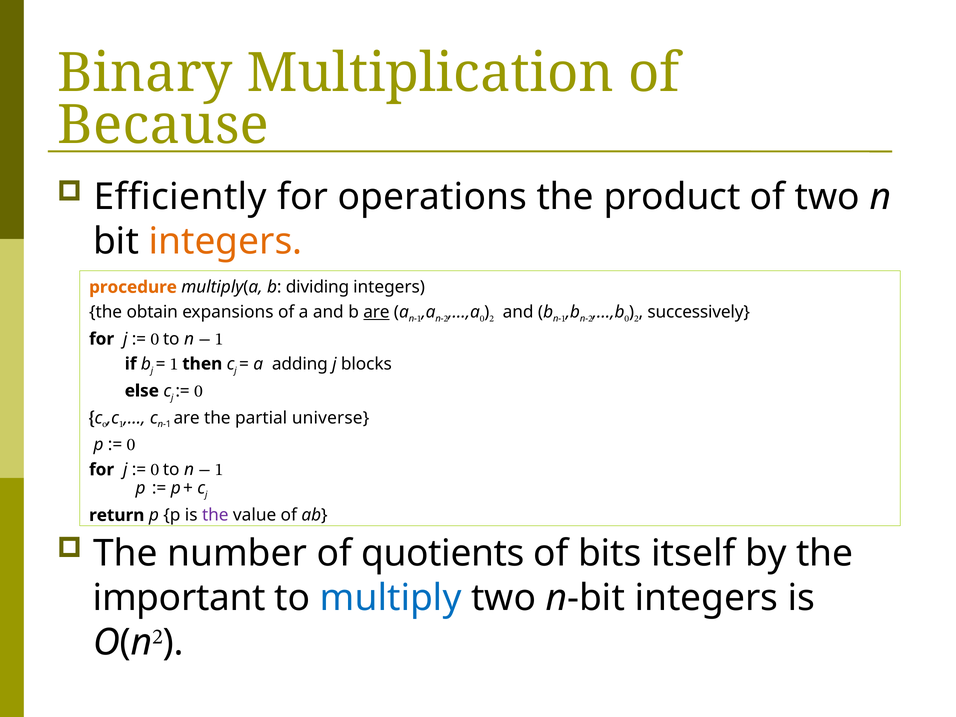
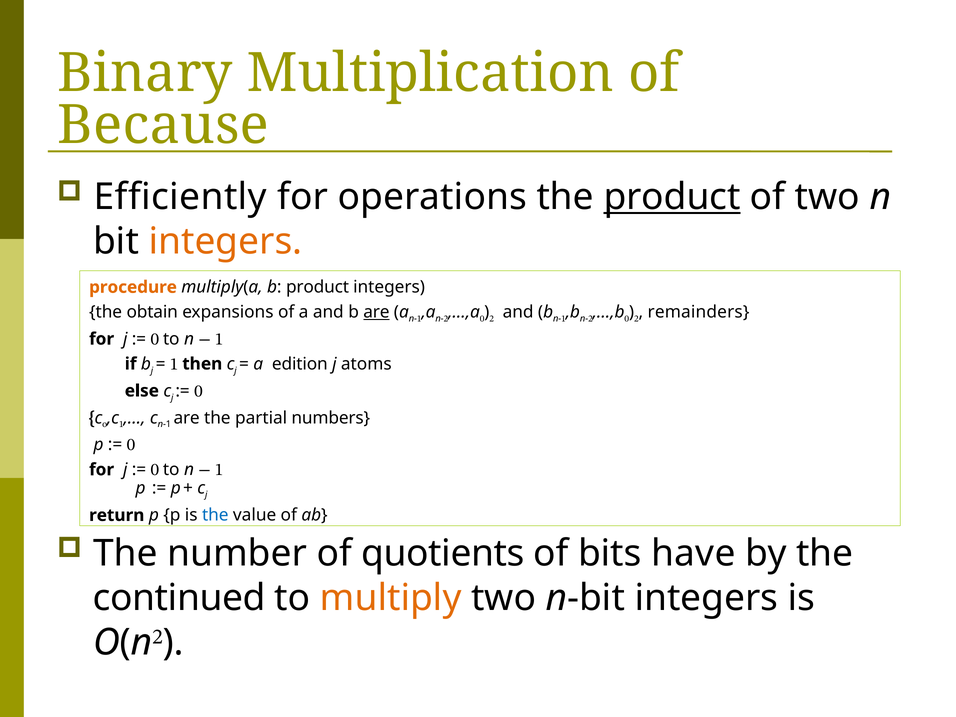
product underline: none -> present (672, 197)
b dividing: dividing -> product (318, 287)
successively: successively -> remainders (699, 312)
adding: adding -> edition (300, 364)
blocks: blocks -> atoms (366, 364)
universe: universe -> numbers (331, 418)
the colour: purple -> blue (215, 515)
itself: itself -> have (693, 553)
important: important -> continued (179, 598)
multiply colour: blue -> orange (391, 598)
